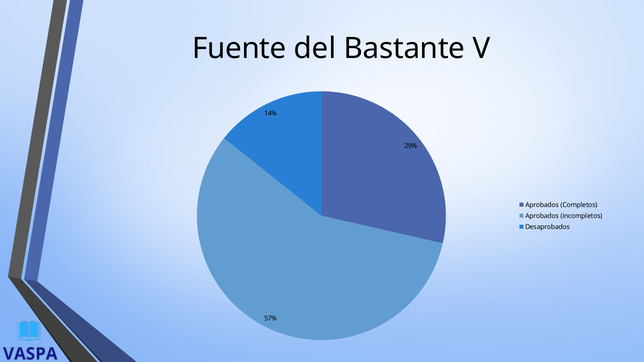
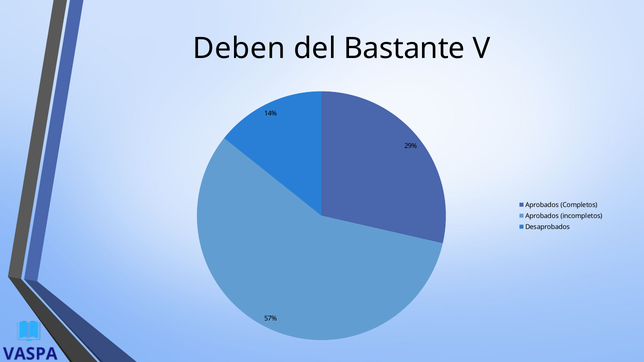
Fuente: Fuente -> Deben (239, 48)
